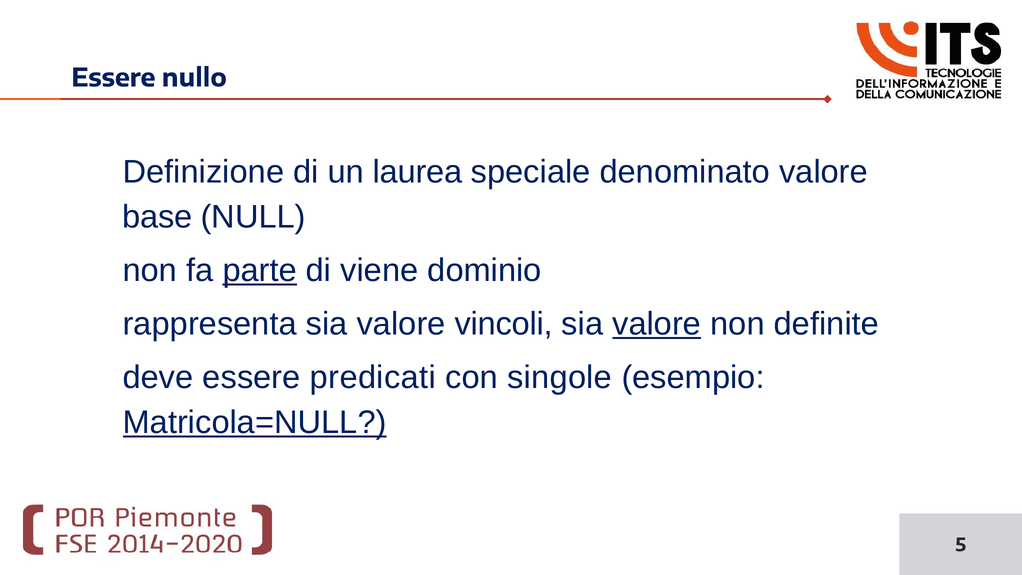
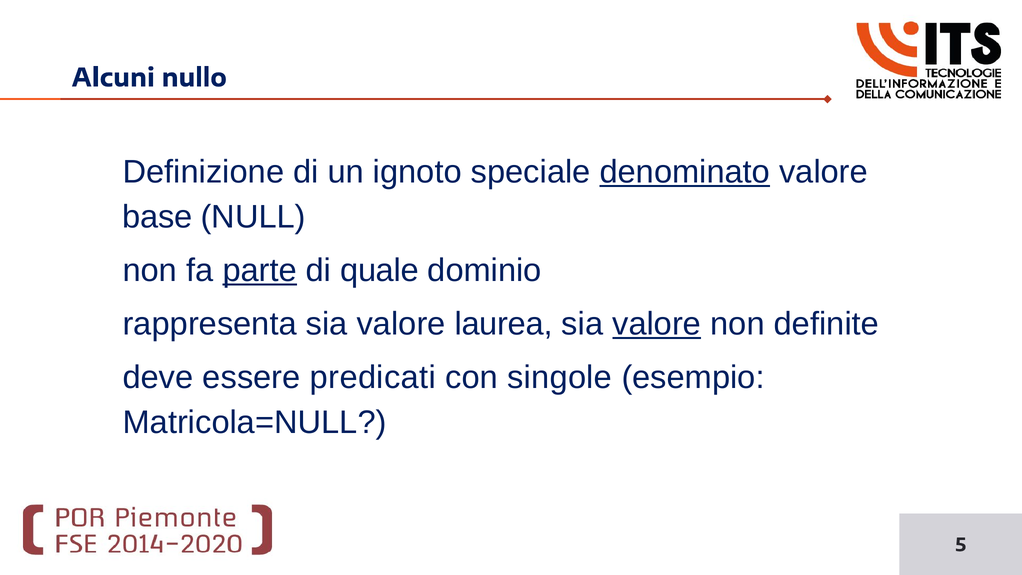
Essere: Essere -> Alcuni (113, 78)
laurea: laurea -> ignoto (417, 172)
denominato underline: none -> present (685, 172)
viene: viene -> quale (379, 271)
vincoli: vincoli -> laurea (504, 324)
Matricola=NULL underline: present -> none (255, 423)
